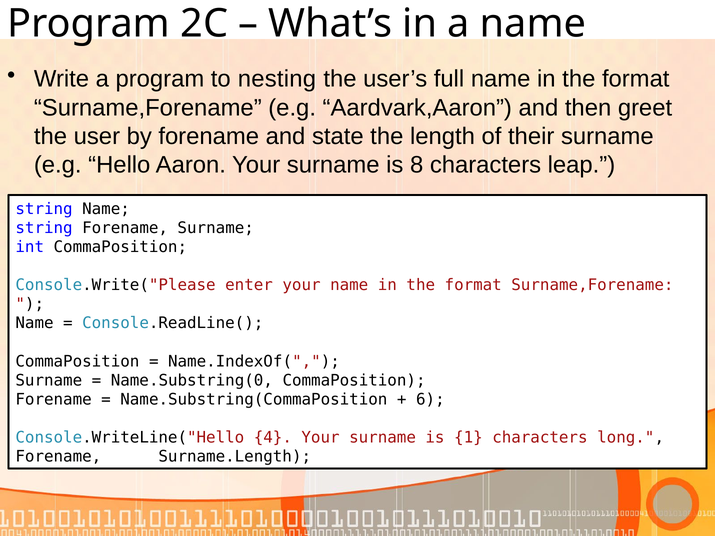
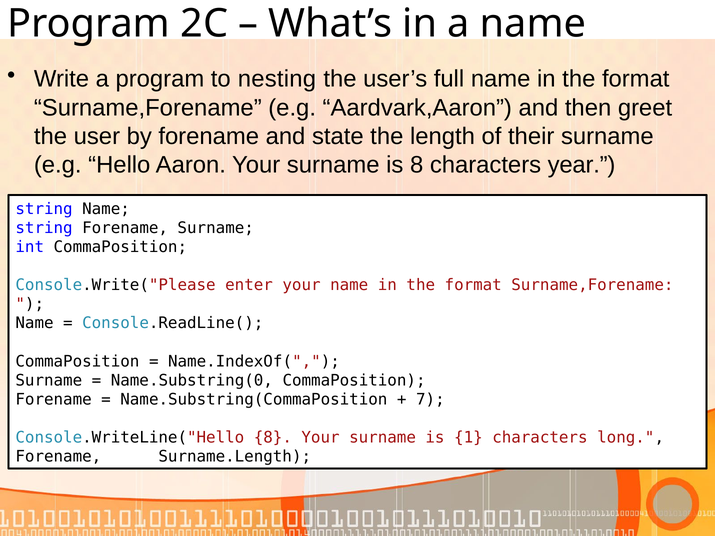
leap: leap -> year (582, 165)
6: 6 -> 7 (430, 400)
Console.WriteLine("Hello 4: 4 -> 8 (273, 438)
